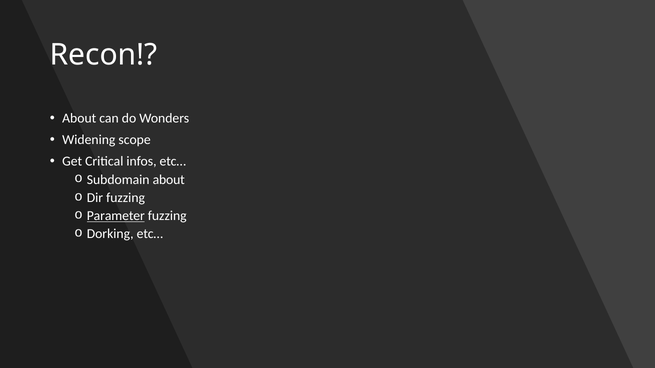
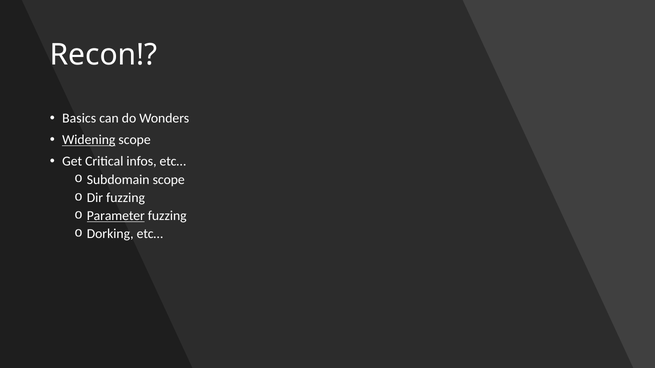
About: About -> Basics (79, 118)
Widening underline: none -> present (89, 140)
Subdomain about: about -> scope (169, 180)
